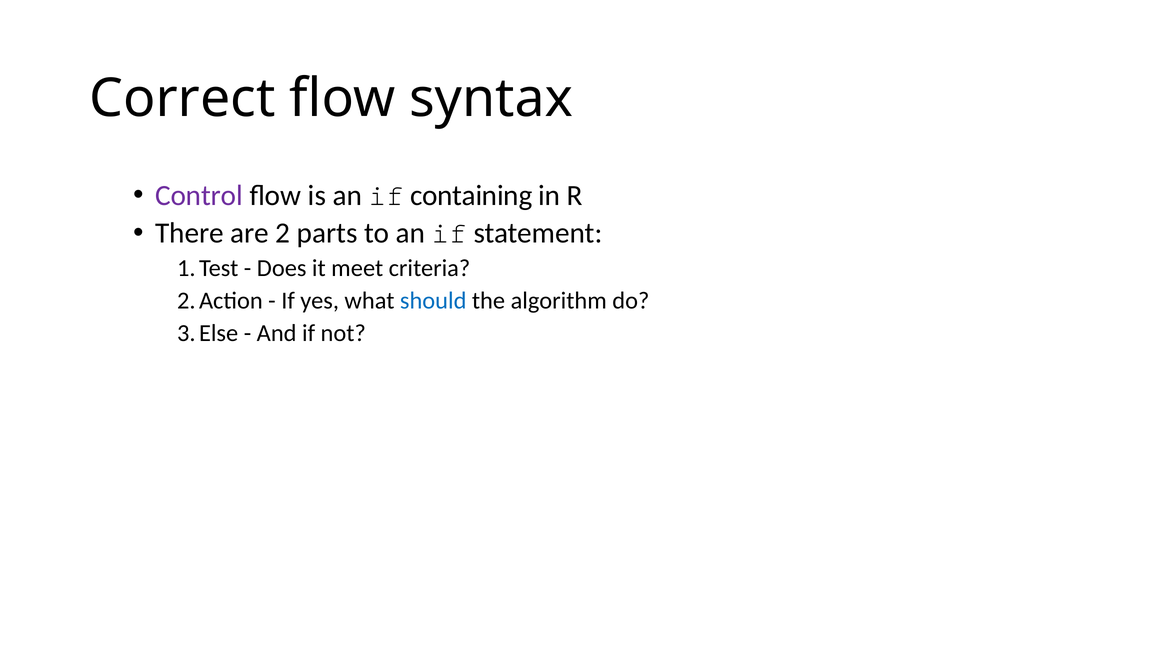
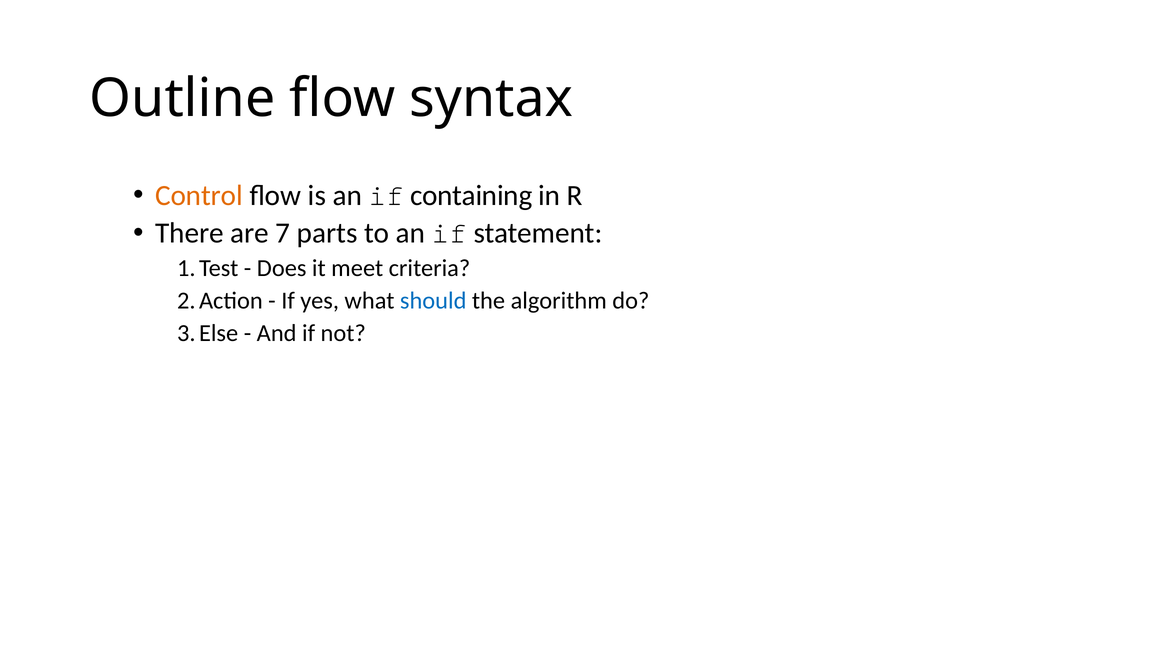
Correct: Correct -> Outline (182, 98)
Control colour: purple -> orange (199, 195)
2: 2 -> 7 (283, 233)
